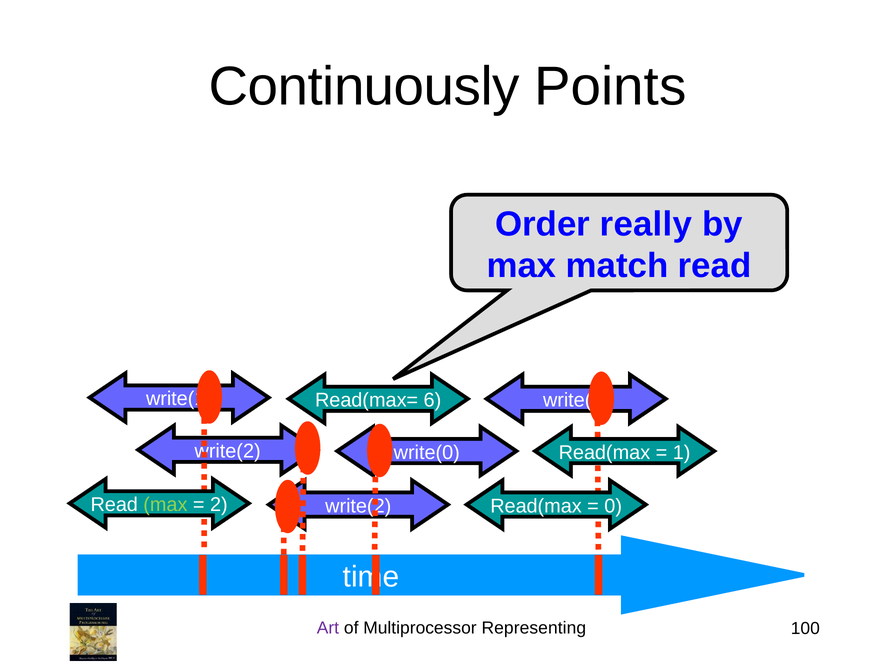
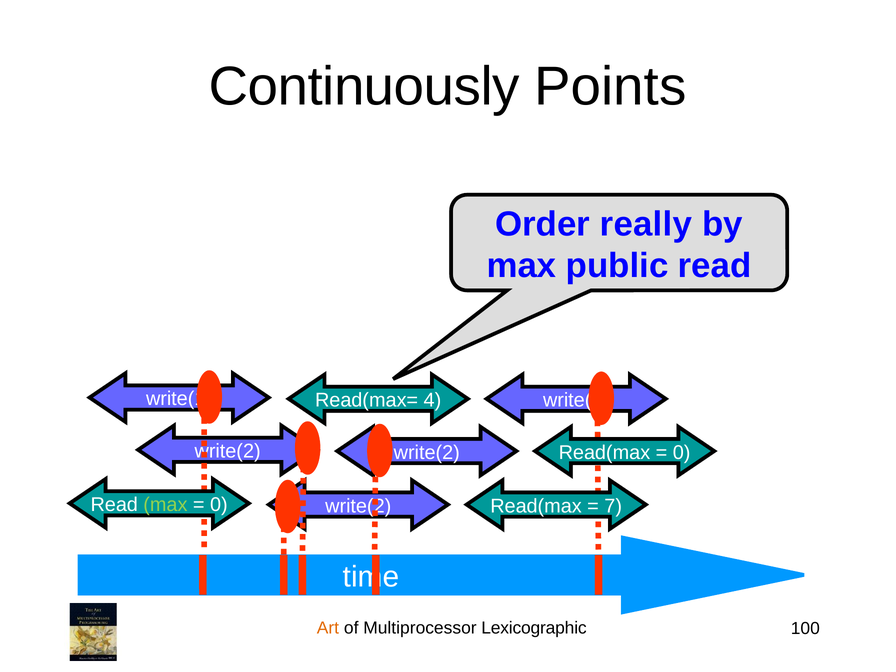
match: match -> public (617, 266)
6: 6 -> 4 (432, 400)
write(0: write(0 -> write(2 (427, 452)
1: 1 -> 0 (682, 452)
2: 2 -> 0 (219, 505)
0: 0 -> 7 (613, 506)
Art colour: purple -> orange (328, 628)
Representing: Representing -> Lexicographic (534, 628)
